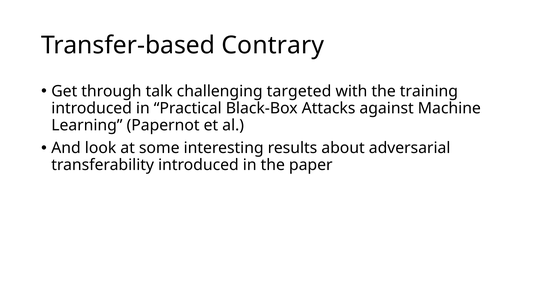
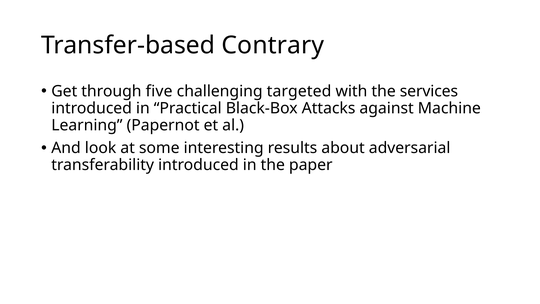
talk: talk -> five (159, 91)
training: training -> services (429, 91)
